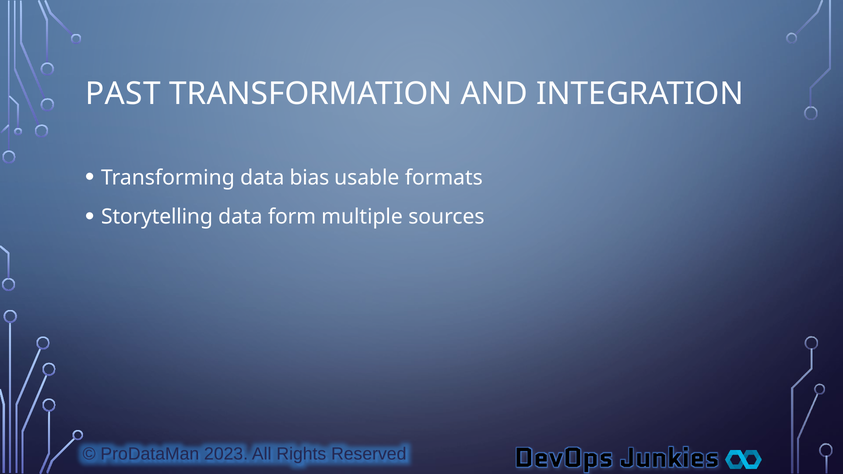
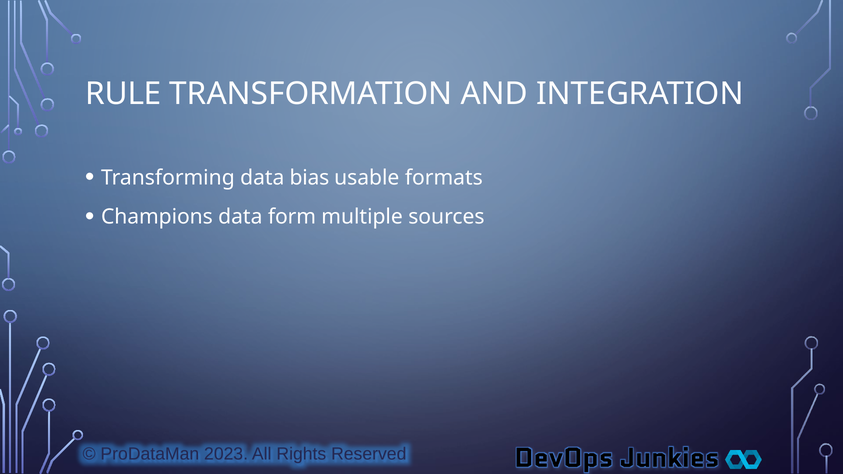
PAST: PAST -> RULE (123, 94)
Storytelling: Storytelling -> Champions (157, 217)
